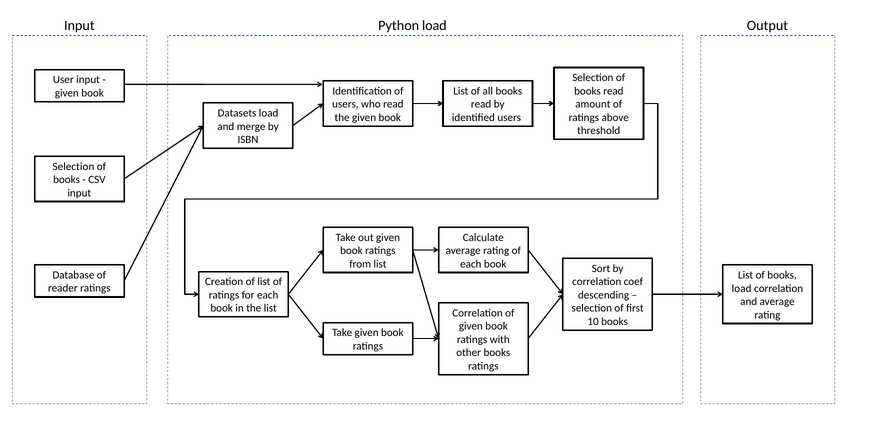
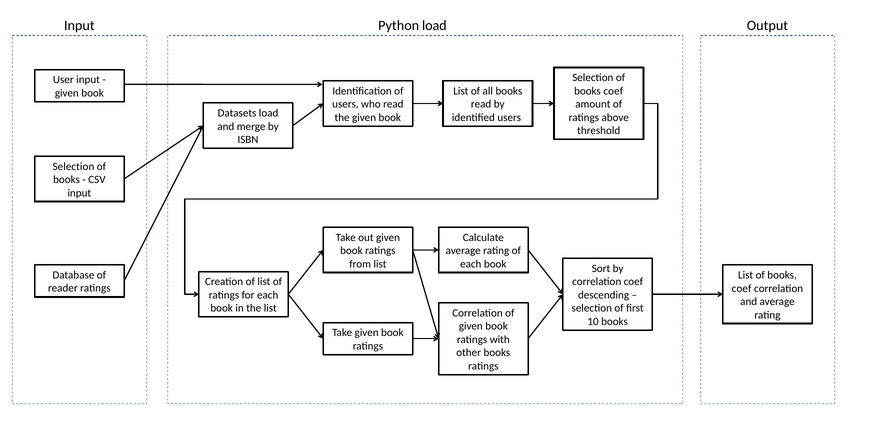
read: read -> coef (613, 91)
load: load -> coef (742, 289)
